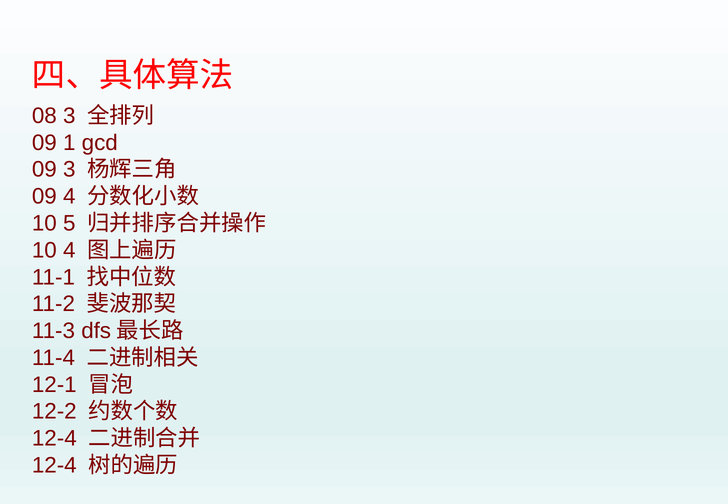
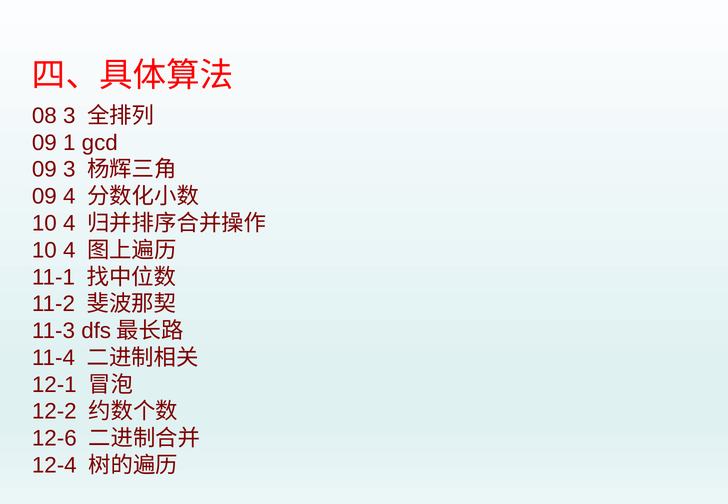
5: 5 -> 4 (69, 223)
12-4: 12-4 -> 12-6 (54, 438)
